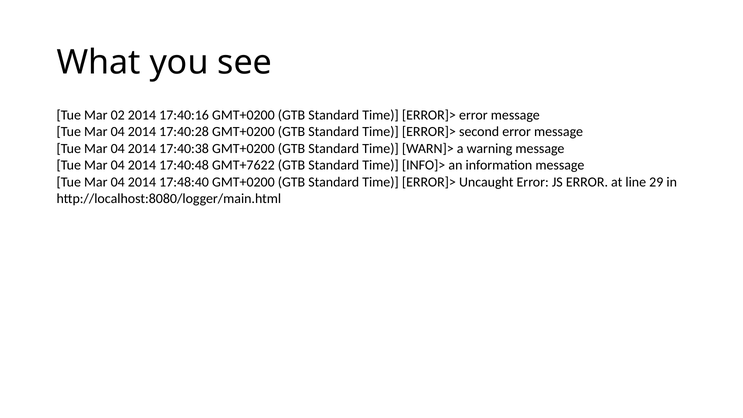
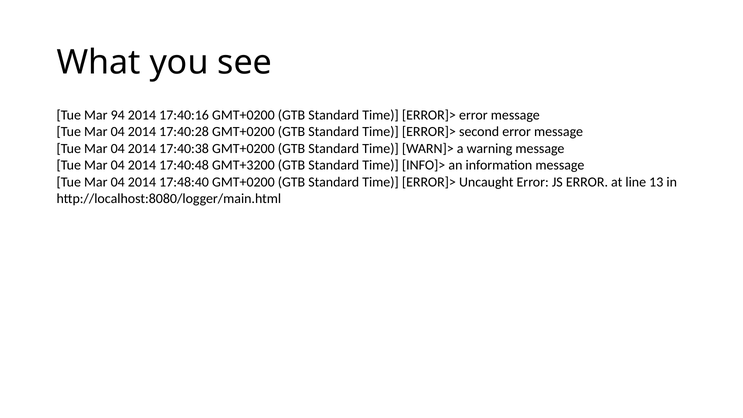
02: 02 -> 94 (118, 115)
GMT+7622: GMT+7622 -> GMT+3200 (243, 165)
29: 29 -> 13 (656, 182)
